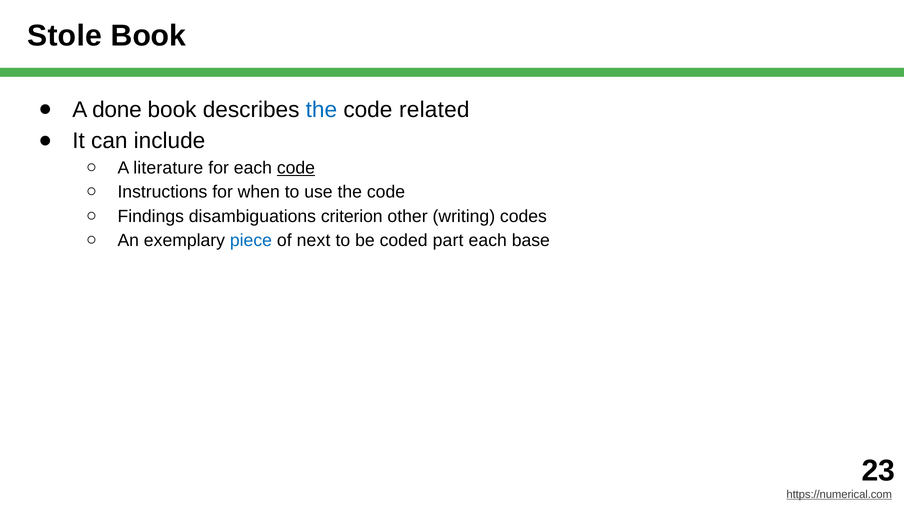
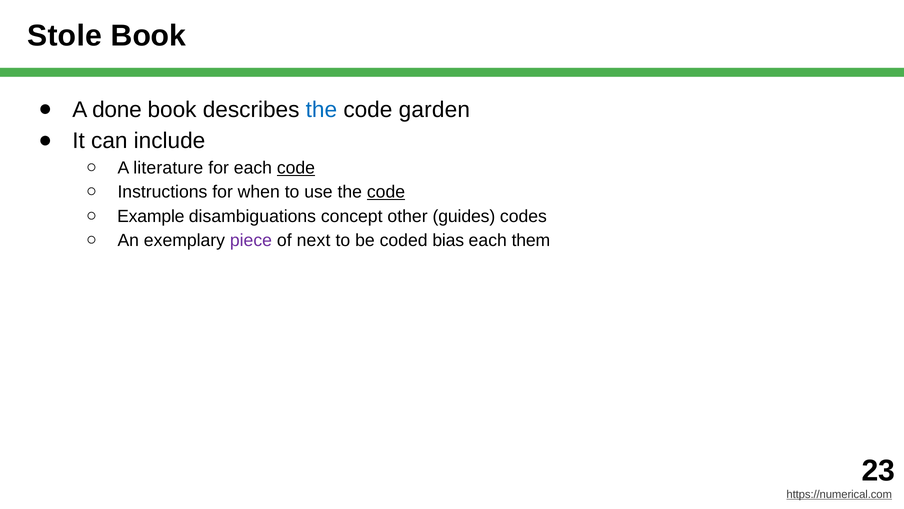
related: related -> garden (434, 110)
code underline: none -> present (386, 192)
Findings: Findings -> Example (151, 216)
criterion: criterion -> concept (352, 216)
writing: writing -> guides (464, 216)
piece colour: blue -> purple (251, 240)
part: part -> bias (448, 240)
base: base -> them (531, 240)
